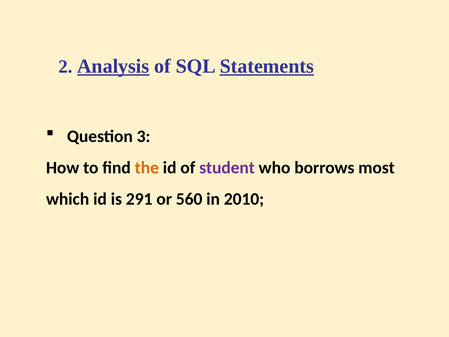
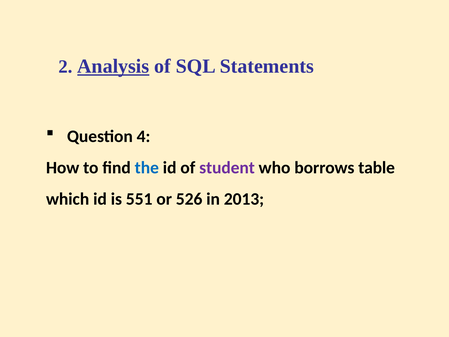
Statements underline: present -> none (267, 66)
3: 3 -> 4 (144, 136)
the colour: orange -> blue (147, 168)
most: most -> table (377, 168)
291: 291 -> 551 (139, 199)
560: 560 -> 526 (189, 199)
2010: 2010 -> 2013 (244, 199)
